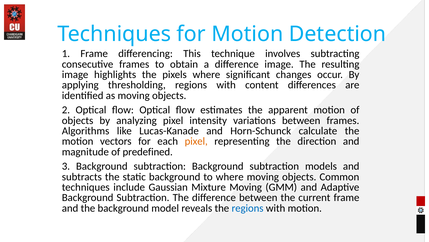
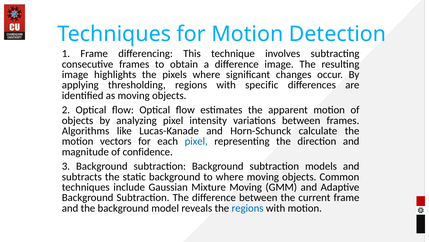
content: content -> specific (262, 85)
pixel colour: orange -> blue (196, 141)
predefined: predefined -> confidence (148, 151)
